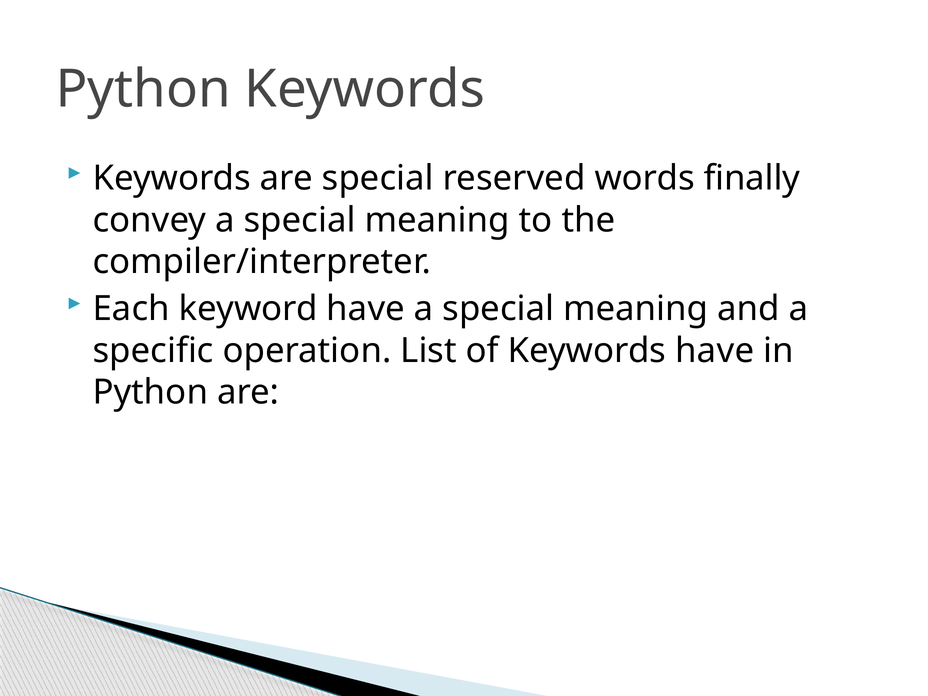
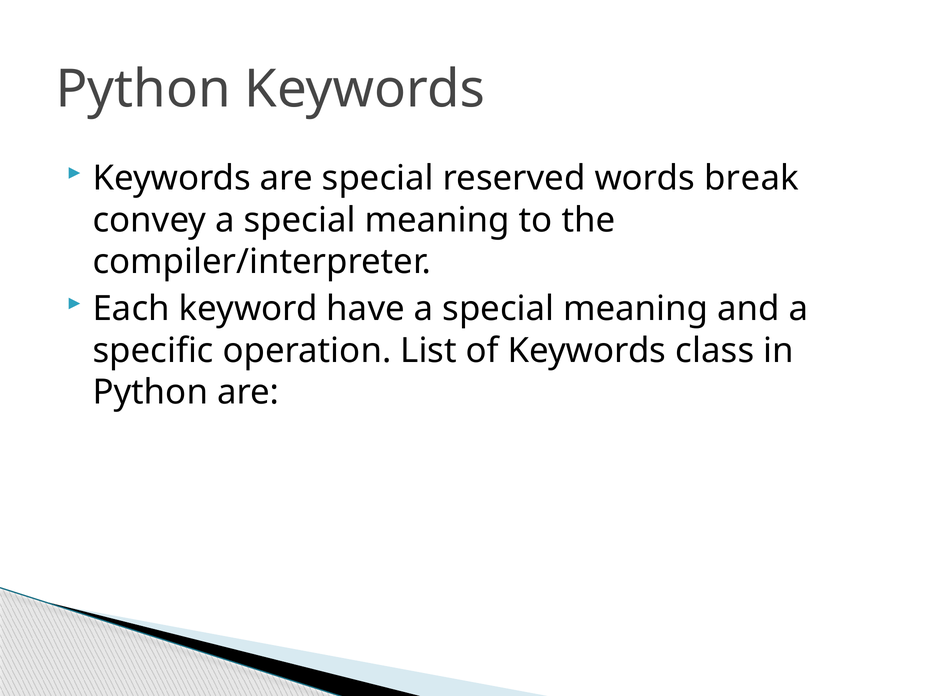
finally: finally -> break (752, 178)
Keywords have: have -> class (715, 351)
